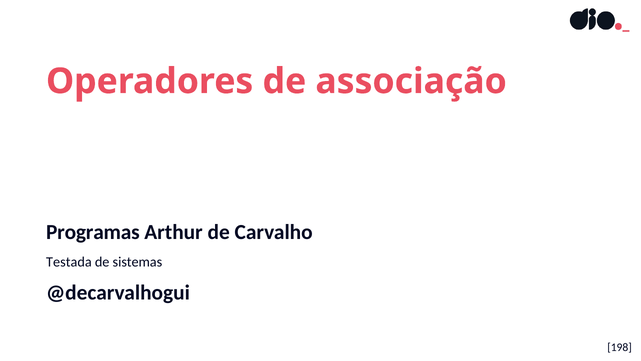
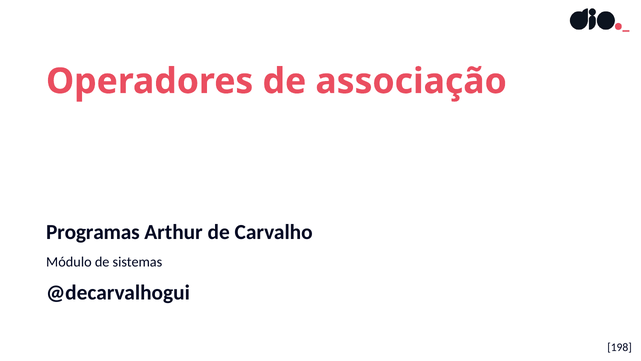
Testada: Testada -> Módulo (69, 262)
